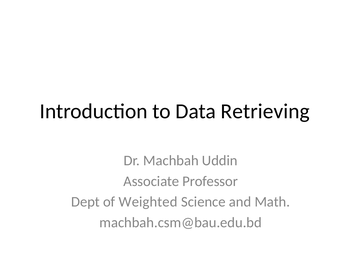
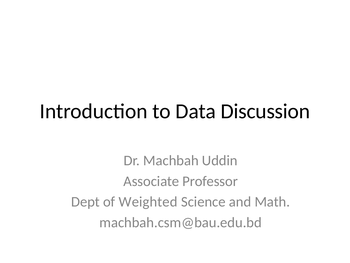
Retrieving: Retrieving -> Discussion (265, 111)
